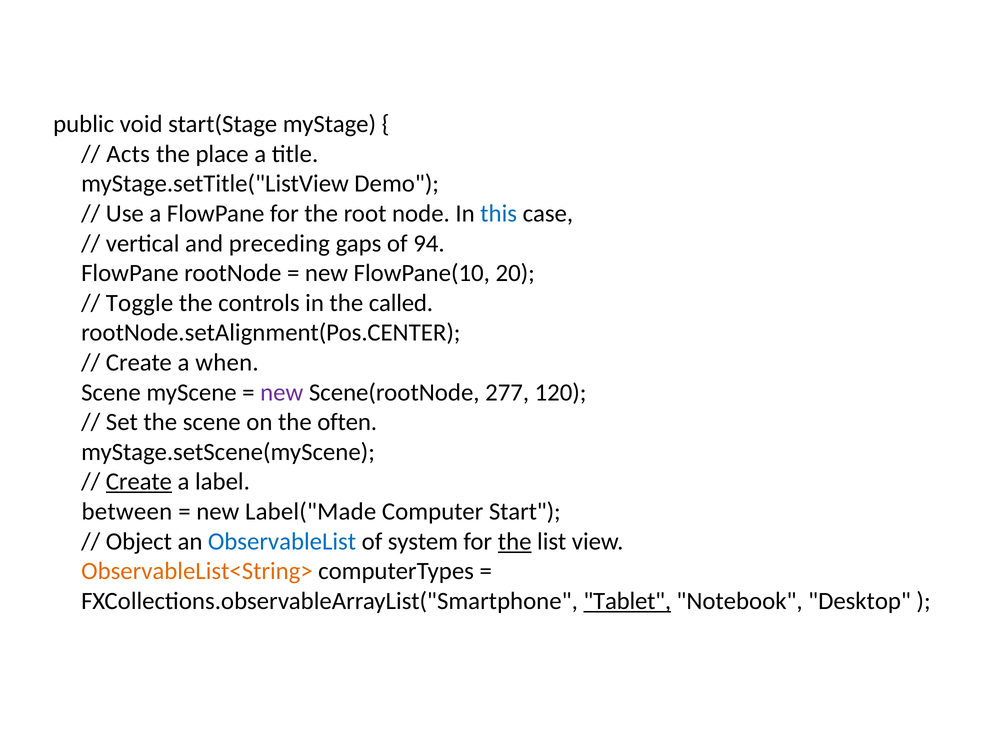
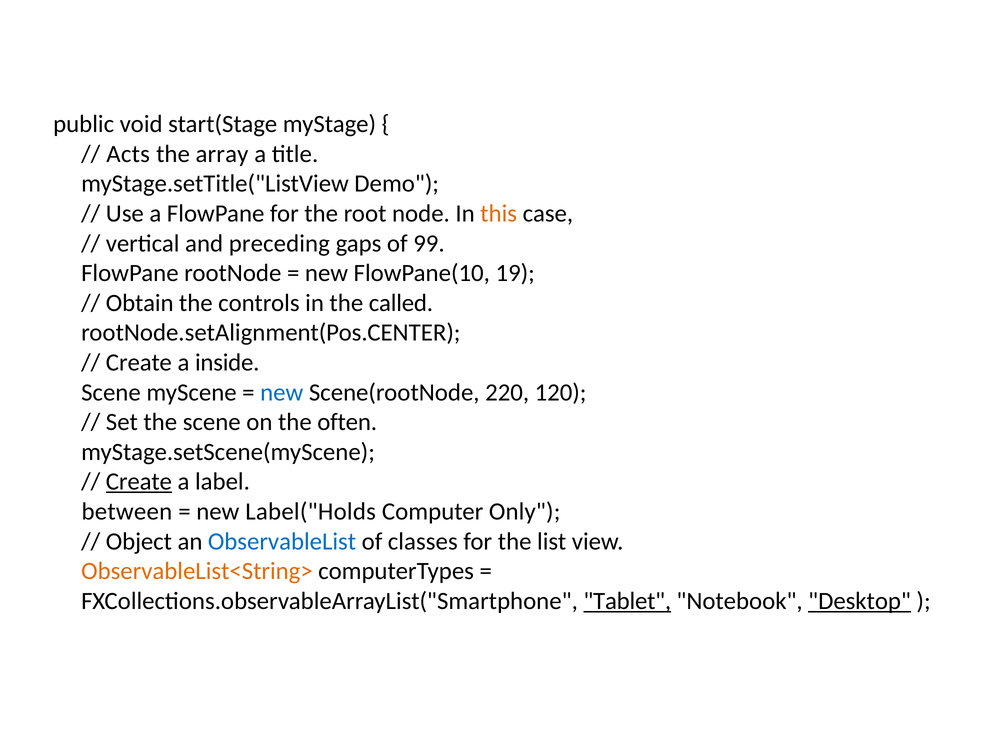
place: place -> array (222, 154)
this colour: blue -> orange (499, 214)
94: 94 -> 99 (429, 244)
20: 20 -> 19 (515, 273)
Toggle: Toggle -> Obtain (140, 303)
when: when -> inside (227, 363)
new colour: purple -> blue (282, 393)
277: 277 -> 220 (507, 393)
Label("Made: Label("Made -> Label("Holds (311, 512)
Start: Start -> Only (525, 512)
system: system -> classes (423, 542)
the underline: present -> none (515, 542)
Desktop underline: none -> present (860, 601)
